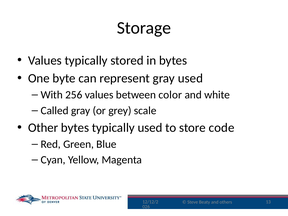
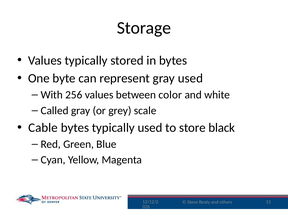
Other: Other -> Cable (43, 128)
code: code -> black (222, 128)
